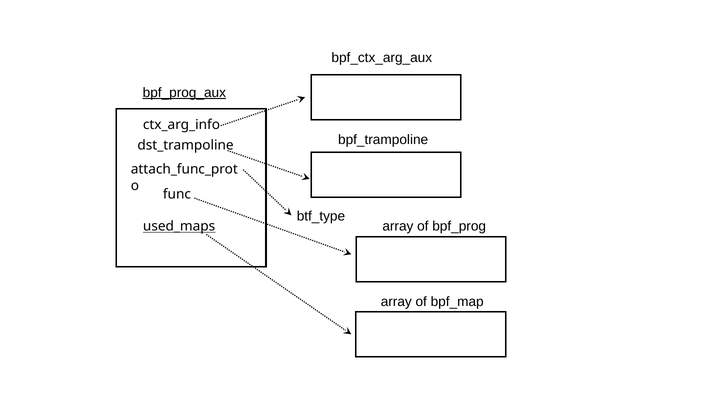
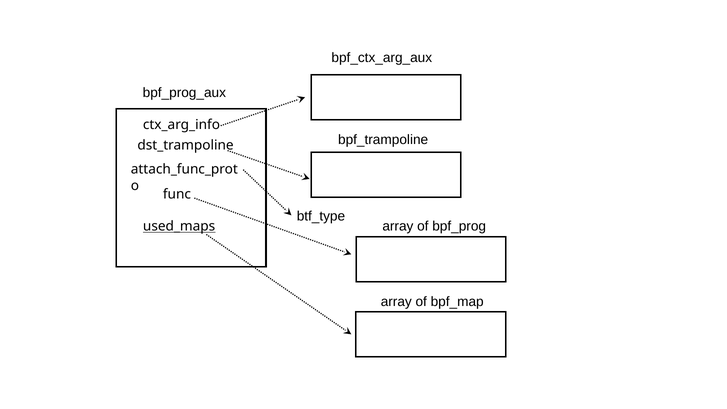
bpf_prog_aux underline: present -> none (184, 93)
